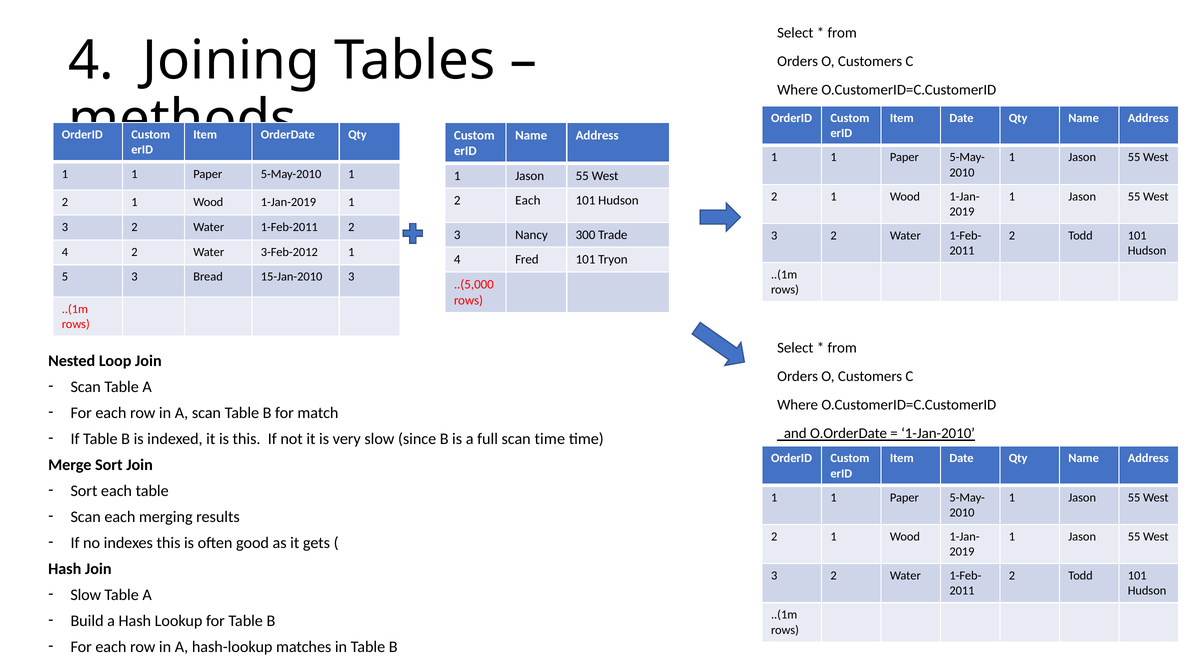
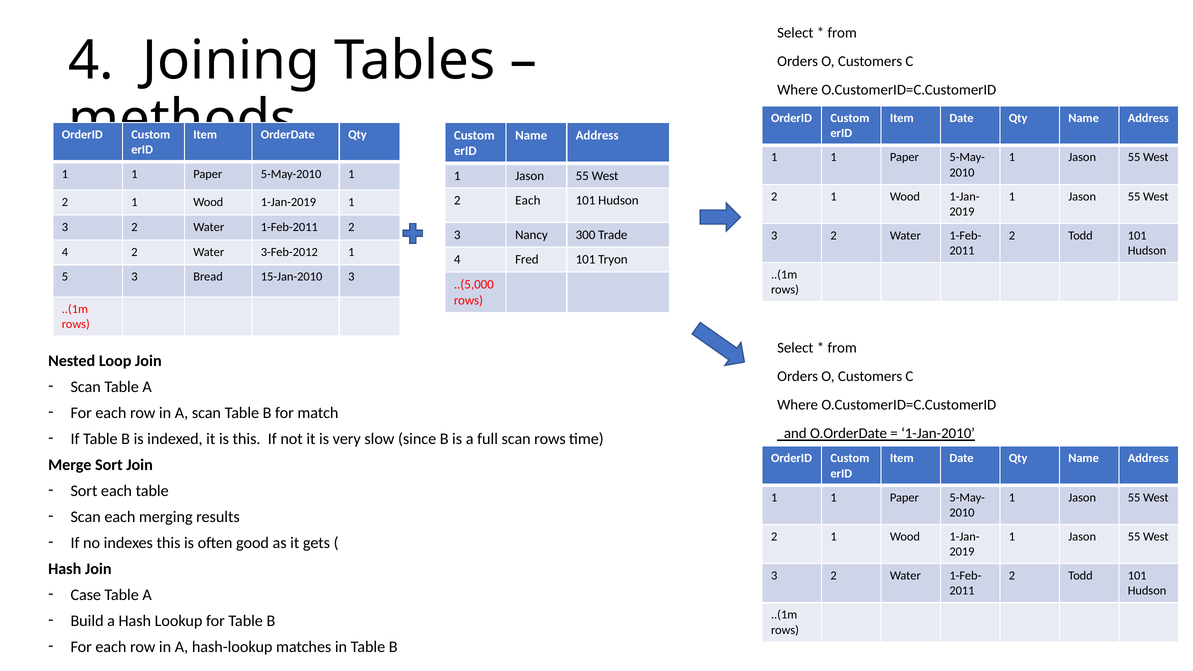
scan time: time -> rows (550, 439)
Slow: Slow -> Case (86, 595)
